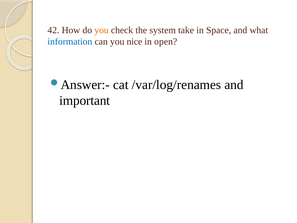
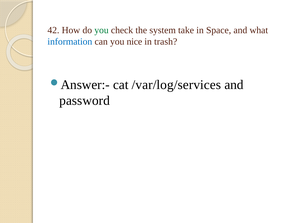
you colour: orange -> green (102, 30)
open: open -> trash (166, 41)
/var/log/renames: /var/log/renames -> /var/log/services (176, 85)
important: important -> password (85, 100)
